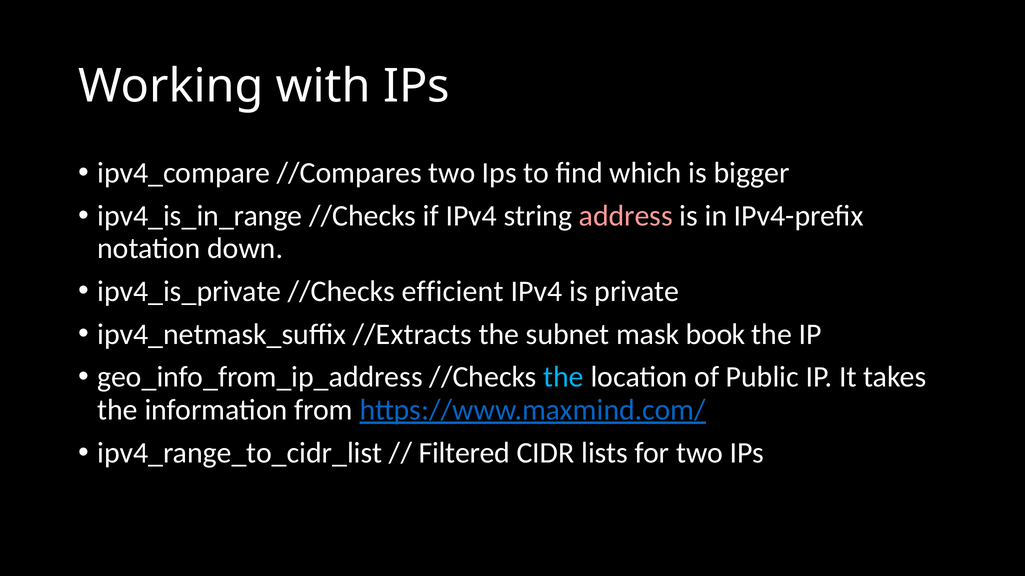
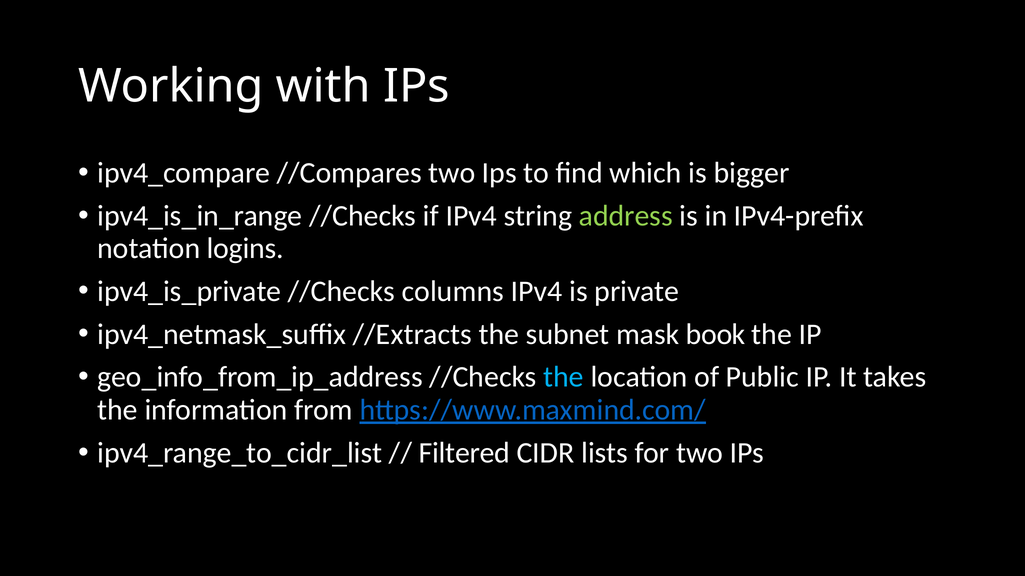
address colour: pink -> light green (626, 216)
down: down -> logins (245, 249)
efficient: efficient -> columns (453, 292)
